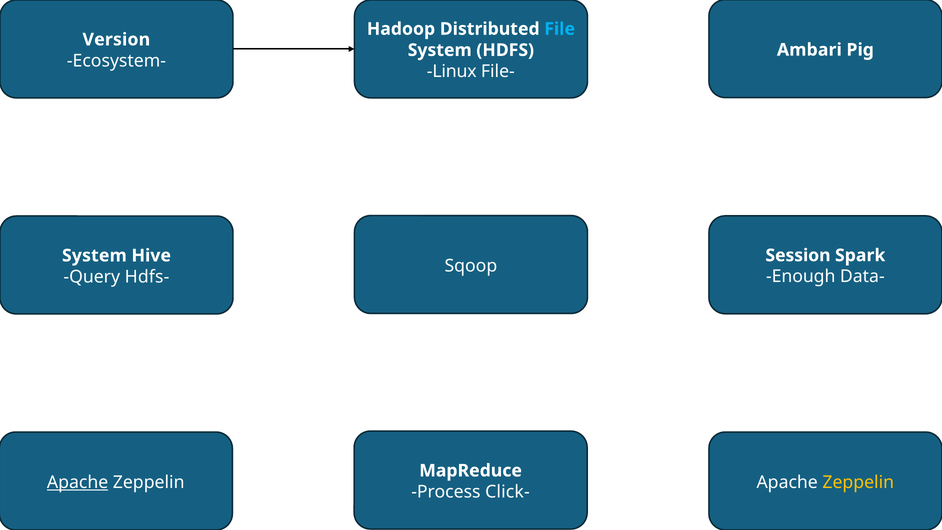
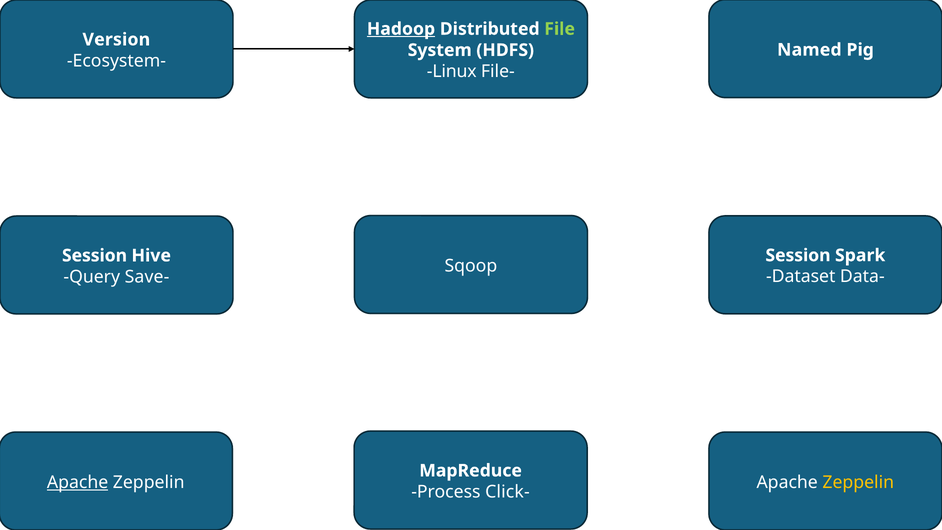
Hadoop underline: none -> present (401, 29)
File colour: light blue -> light green (560, 29)
Ambari: Ambari -> Named (809, 50)
System: System -> Session (95, 256)
Enough: Enough -> Dataset (801, 277)
Hdfs-: Hdfs- -> Save- (147, 277)
